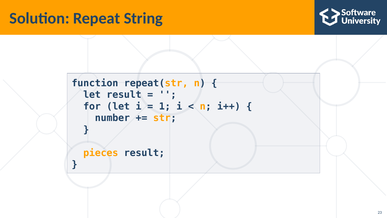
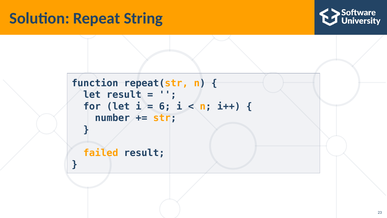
1: 1 -> 6 (165, 106)
pieces: pieces -> failed (101, 153)
